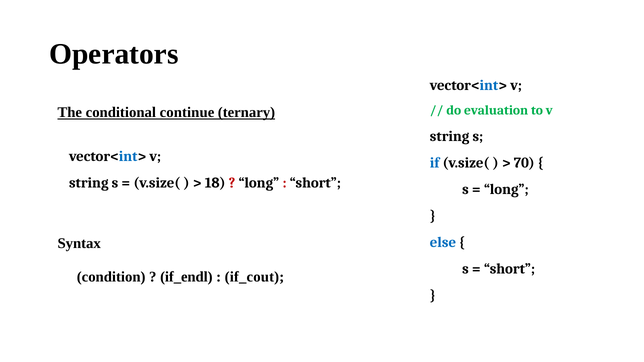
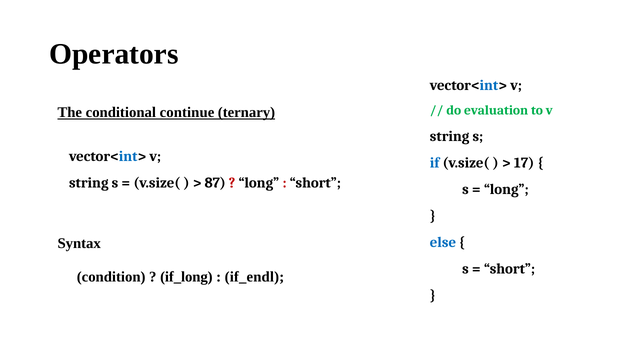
70: 70 -> 17 (524, 163)
18: 18 -> 87 (215, 183)
if_endl: if_endl -> if_long (186, 277)
if_cout: if_cout -> if_endl (254, 277)
